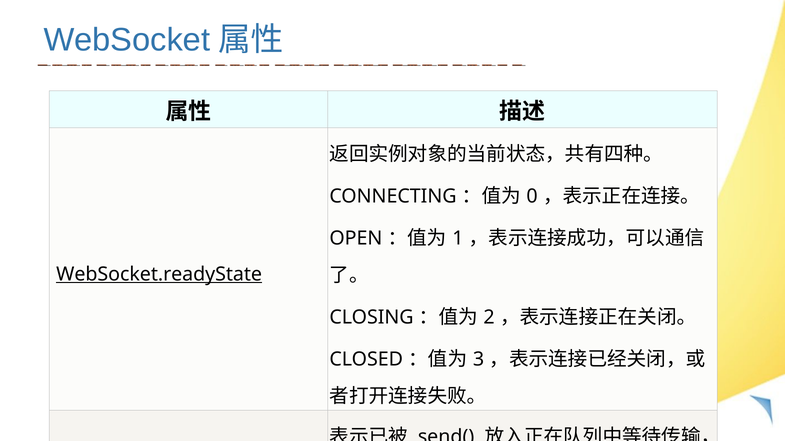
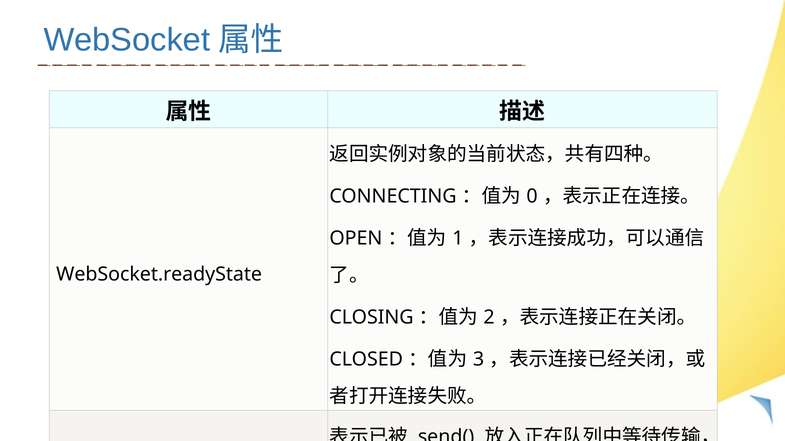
WebSocket.readyState underline: present -> none (159, 274)
